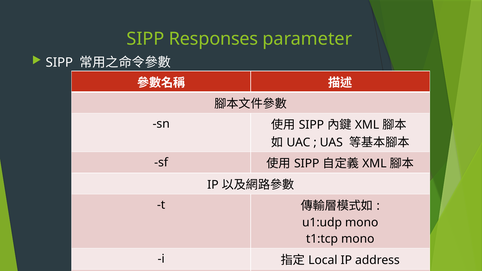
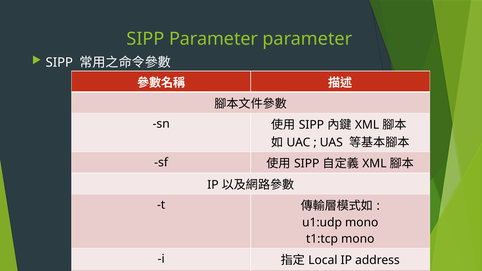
SIPP Responses: Responses -> Parameter (214, 39)
